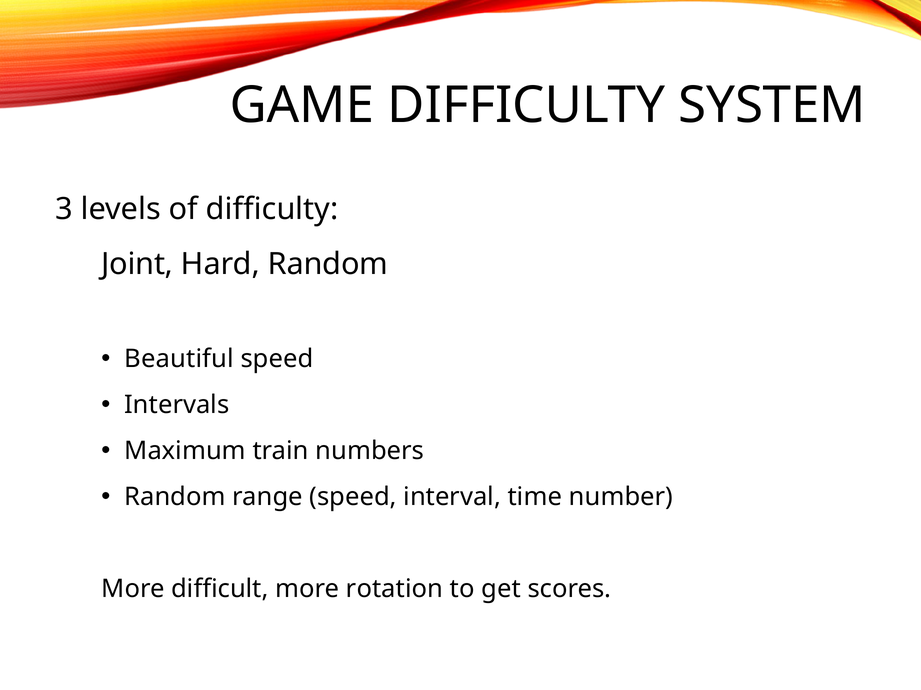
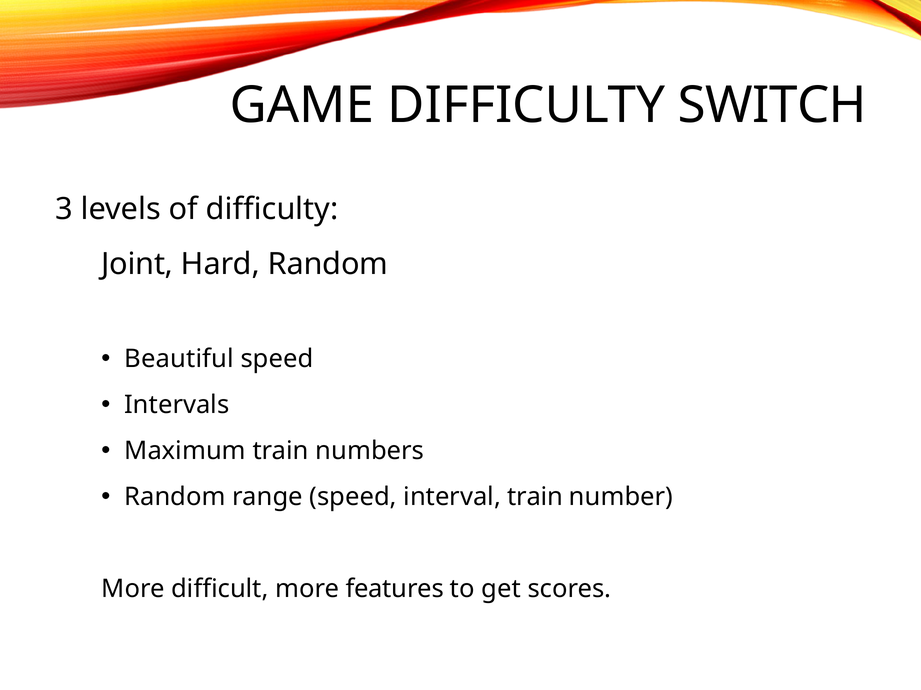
SYSTEM: SYSTEM -> SWITCH (772, 106)
interval time: time -> train (535, 498)
rotation: rotation -> features (395, 590)
